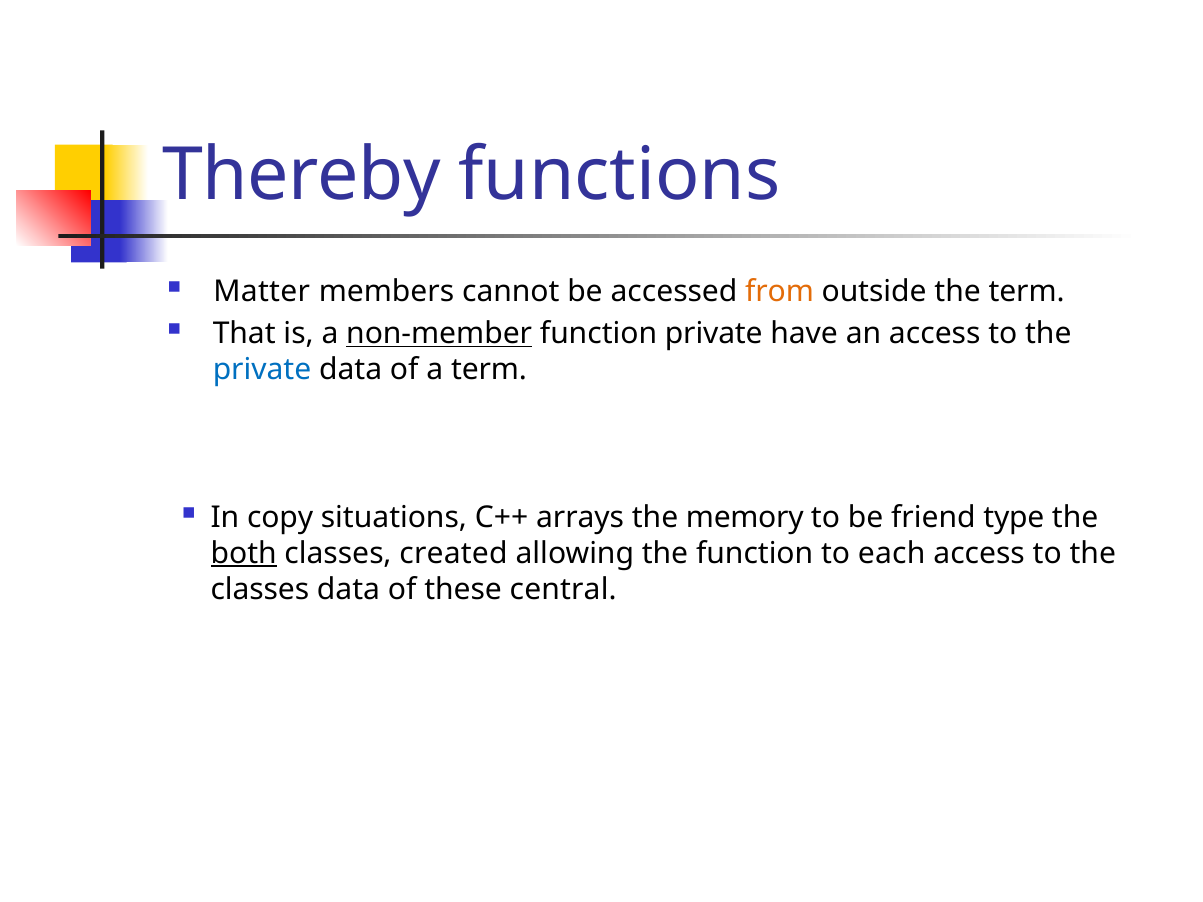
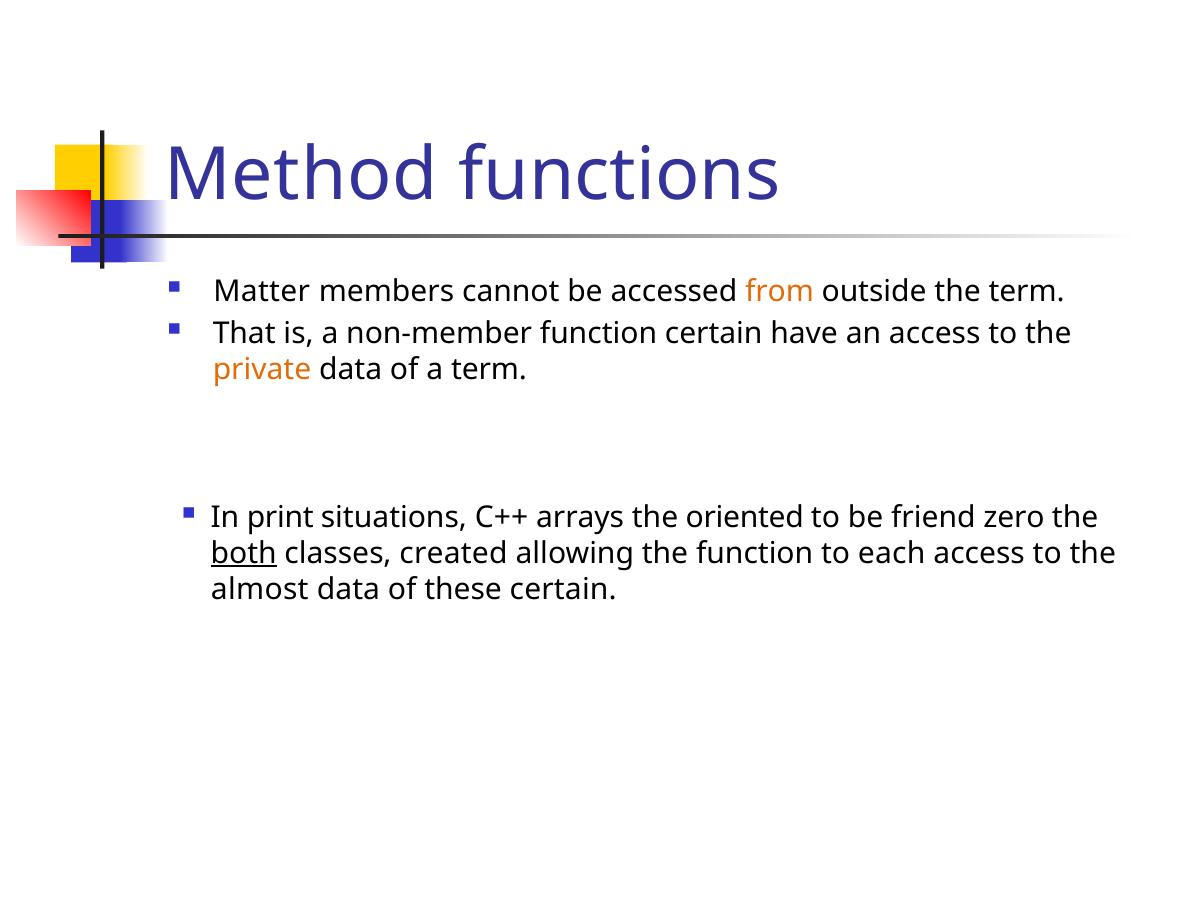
Thereby: Thereby -> Method (301, 176)
non-member underline: present -> none (439, 334)
function private: private -> certain (714, 334)
private colour: blue -> orange (262, 370)
copy: copy -> print (280, 517)
memory: memory -> oriented (745, 517)
type: type -> zero (1014, 517)
classes: classes -> almost (260, 589)
these central: central -> certain (563, 589)
